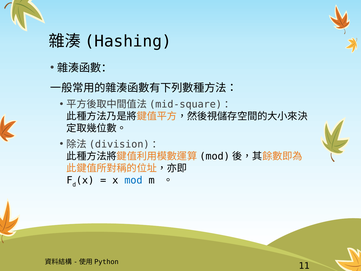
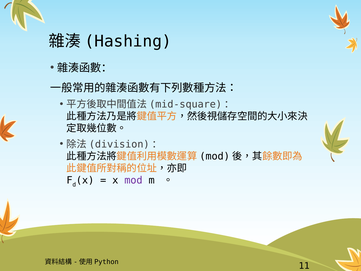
mod colour: blue -> purple (133, 180)
